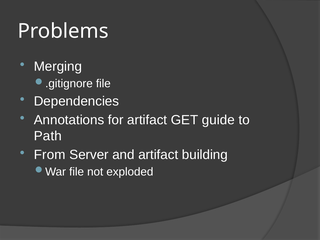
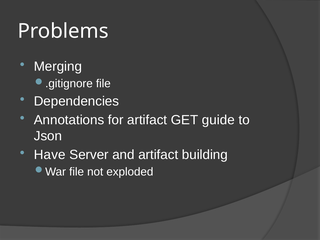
Path: Path -> Json (48, 136)
From: From -> Have (50, 155)
